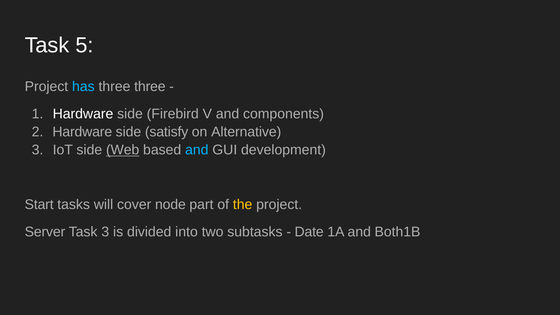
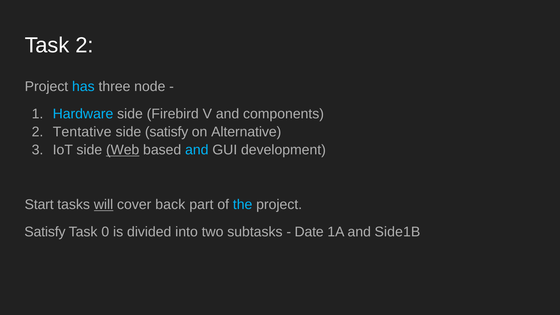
Task 5: 5 -> 2 (84, 45)
three three: three -> node (150, 87)
Hardware colour: white -> light blue (83, 114)
Hardware: Hardware -> Tentative (82, 132)
will underline: none -> present (104, 205)
node: node -> back (170, 205)
the colour: yellow -> light blue (243, 205)
Server: Server -> Satisfy (45, 232)
Task 3: 3 -> 0 (105, 232)
Both1B: Both1B -> Side1B (397, 232)
